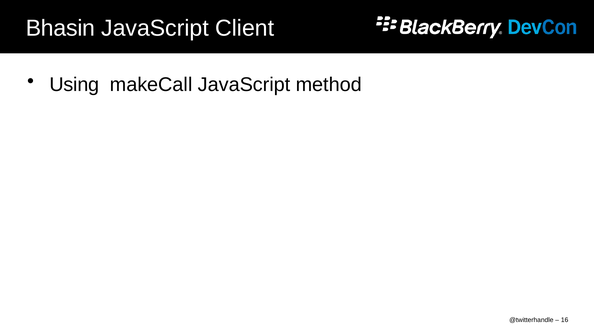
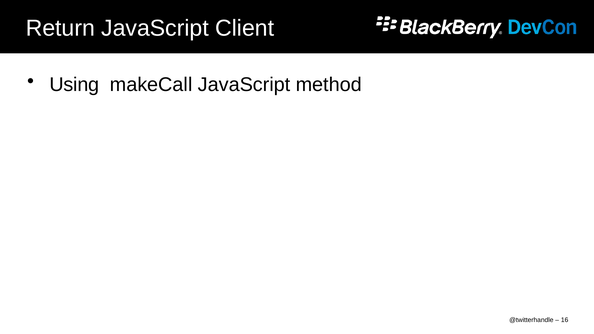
Bhasin: Bhasin -> Return (60, 28)
